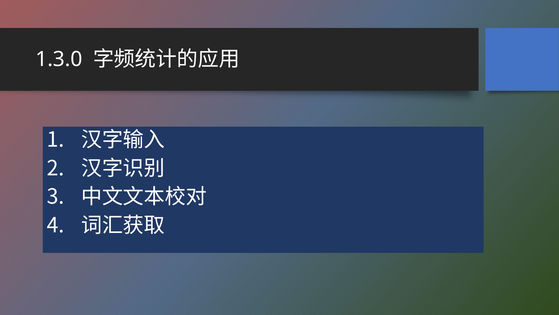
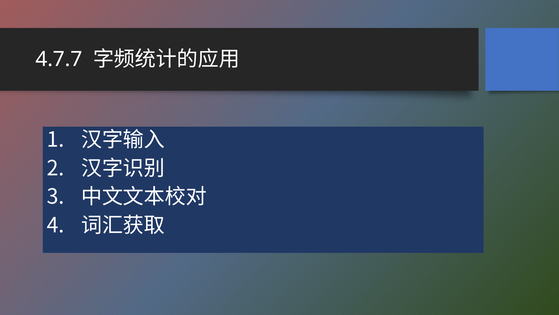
1.3.0: 1.3.0 -> 4.7.7 (59, 59)
